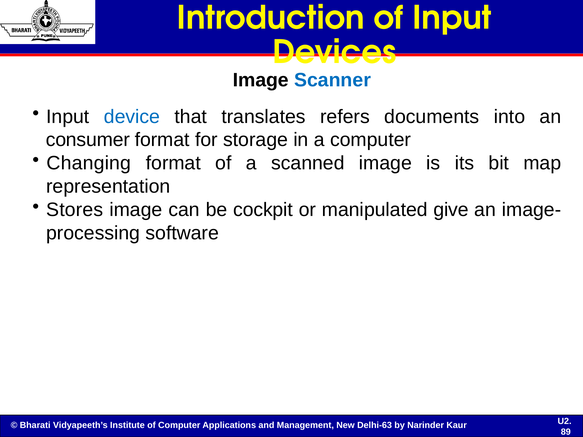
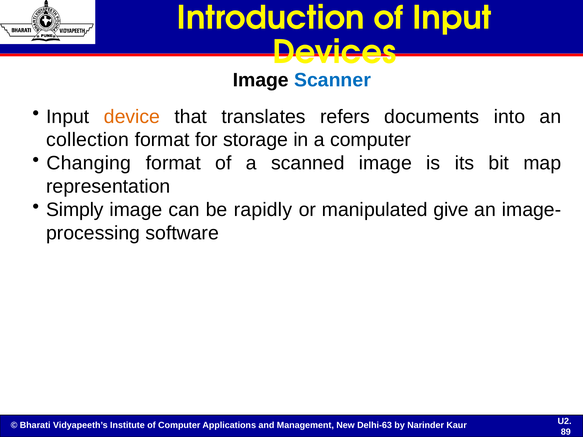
device colour: blue -> orange (132, 117)
consumer: consumer -> collection (88, 140)
Stores: Stores -> Simply (75, 210)
cockpit: cockpit -> rapidly (263, 210)
